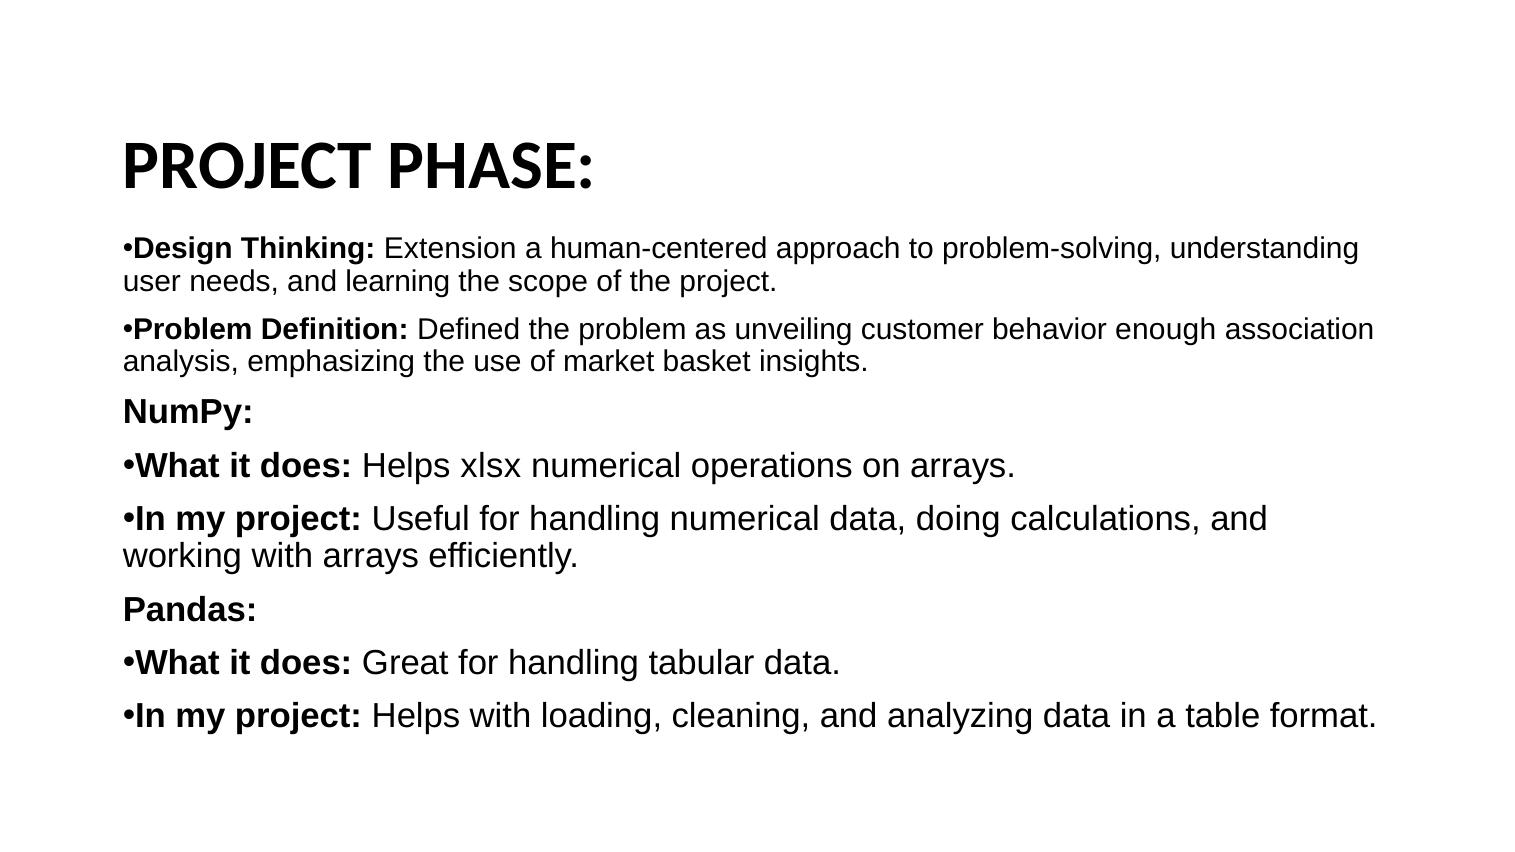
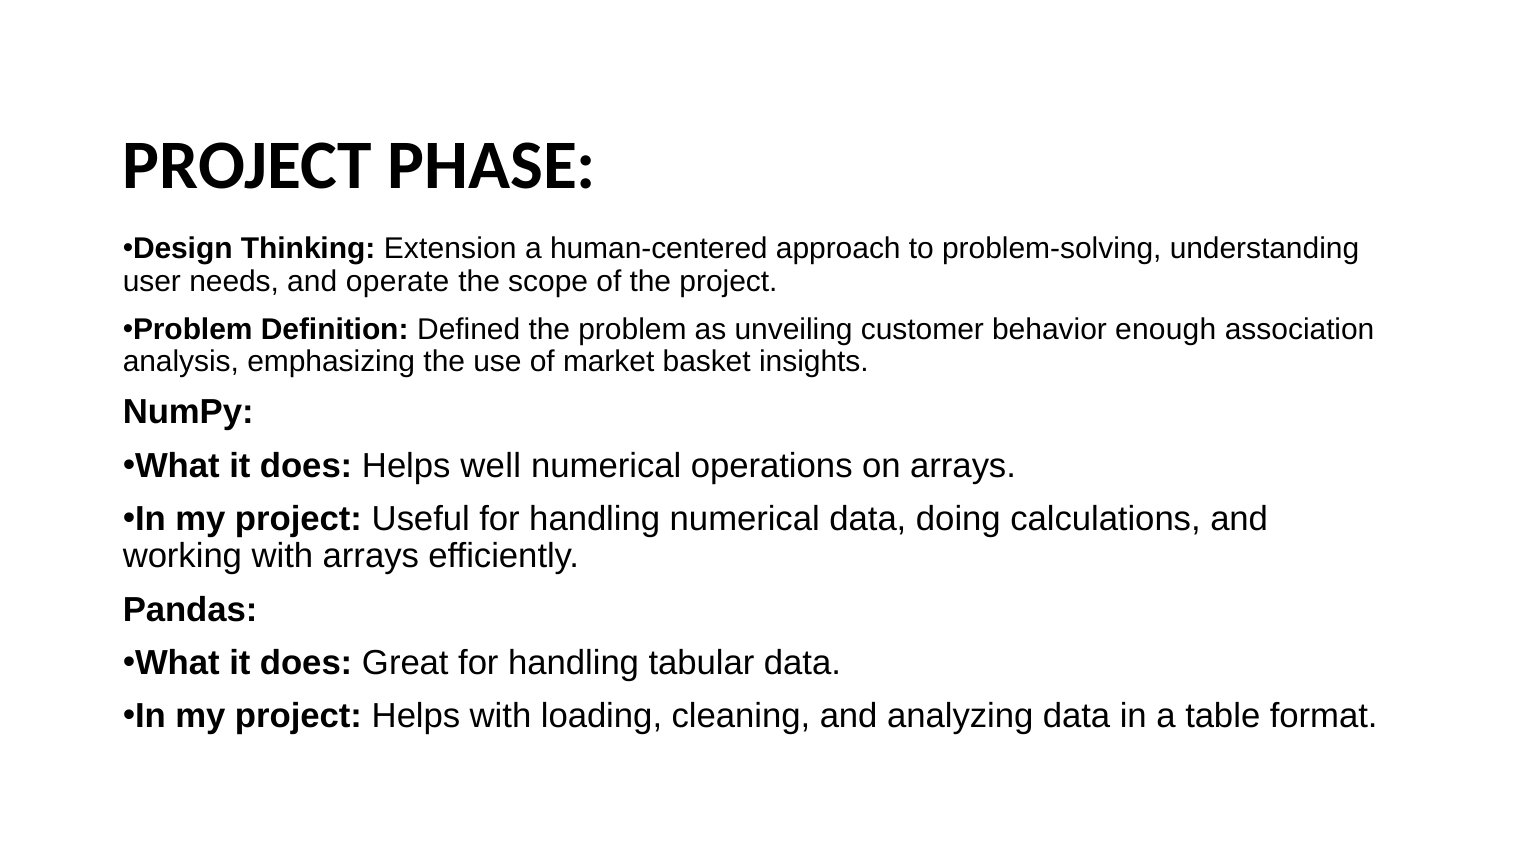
learning: learning -> operate (398, 281)
xlsx: xlsx -> well (491, 466)
